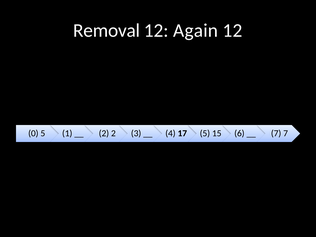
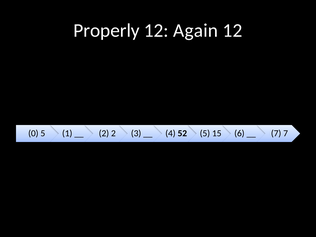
Removal: Removal -> Properly (107, 31)
17: 17 -> 52 (182, 133)
